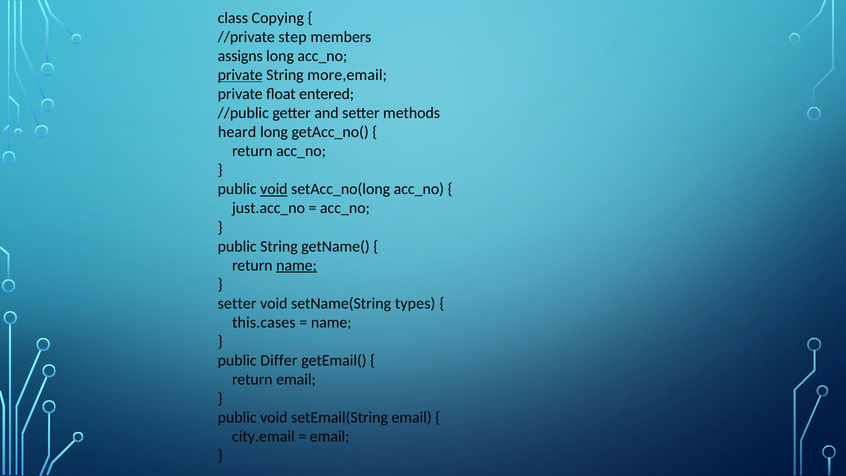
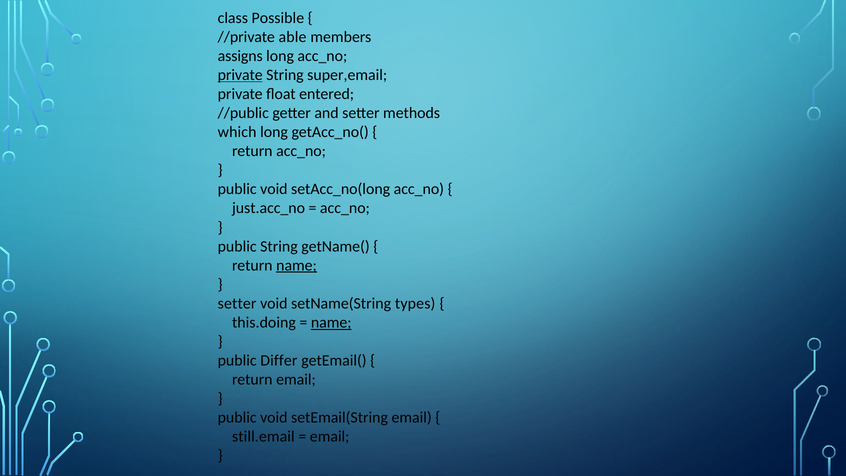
Copying: Copying -> Possible (278, 18)
step: step -> able (293, 37)
more,email: more,email -> super,email (347, 75)
heard: heard -> which (237, 132)
void underline: present -> none (274, 189)
this.cases: this.cases -> this.doing (264, 322)
name underline: none -> present (331, 322)
city.email: city.email -> still.email (263, 437)
